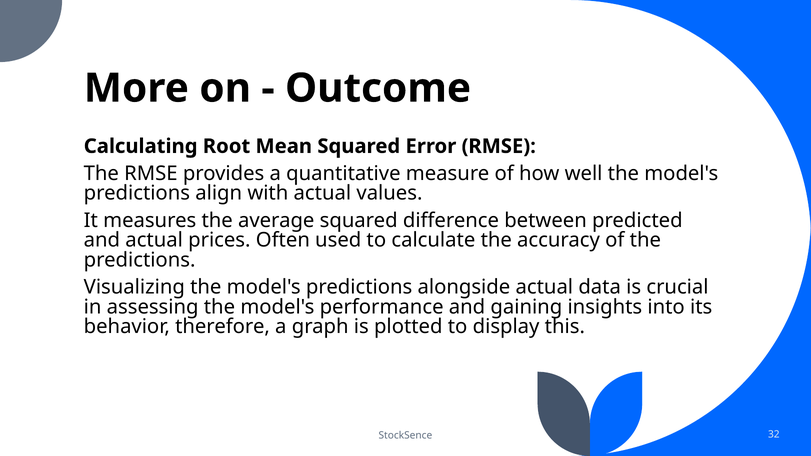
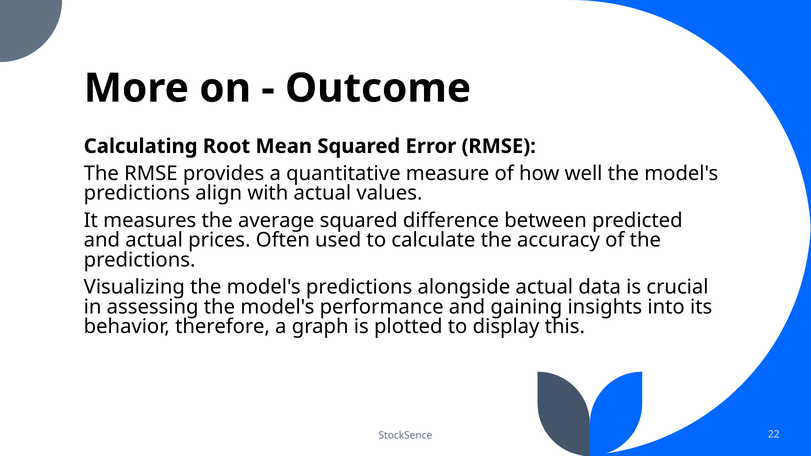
32: 32 -> 22 (774, 435)
